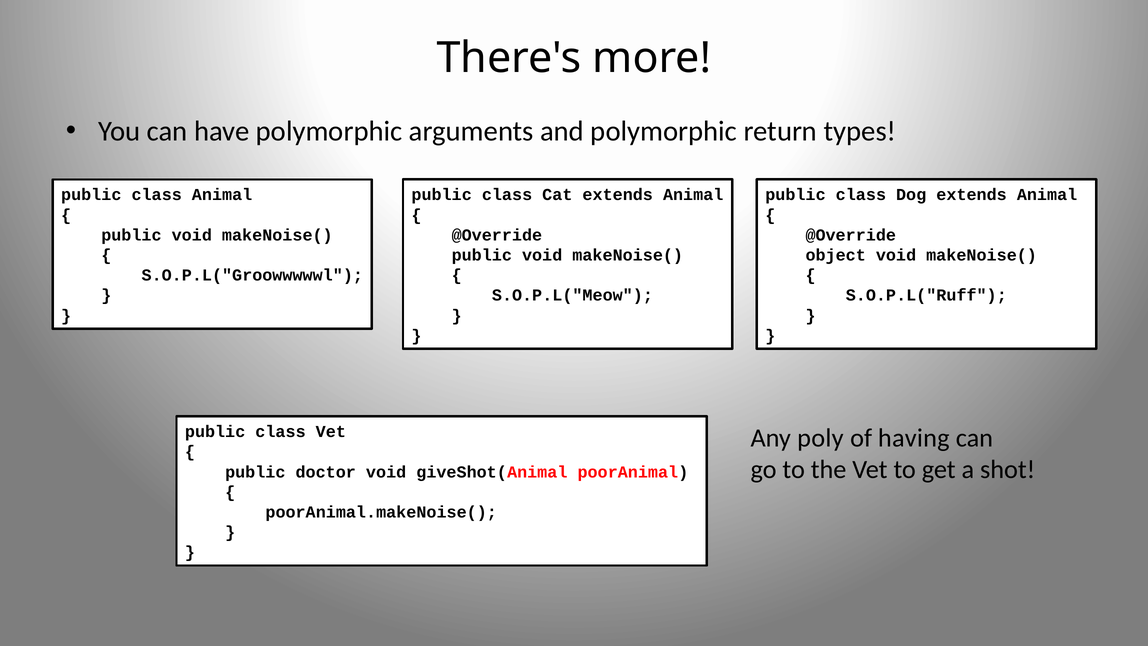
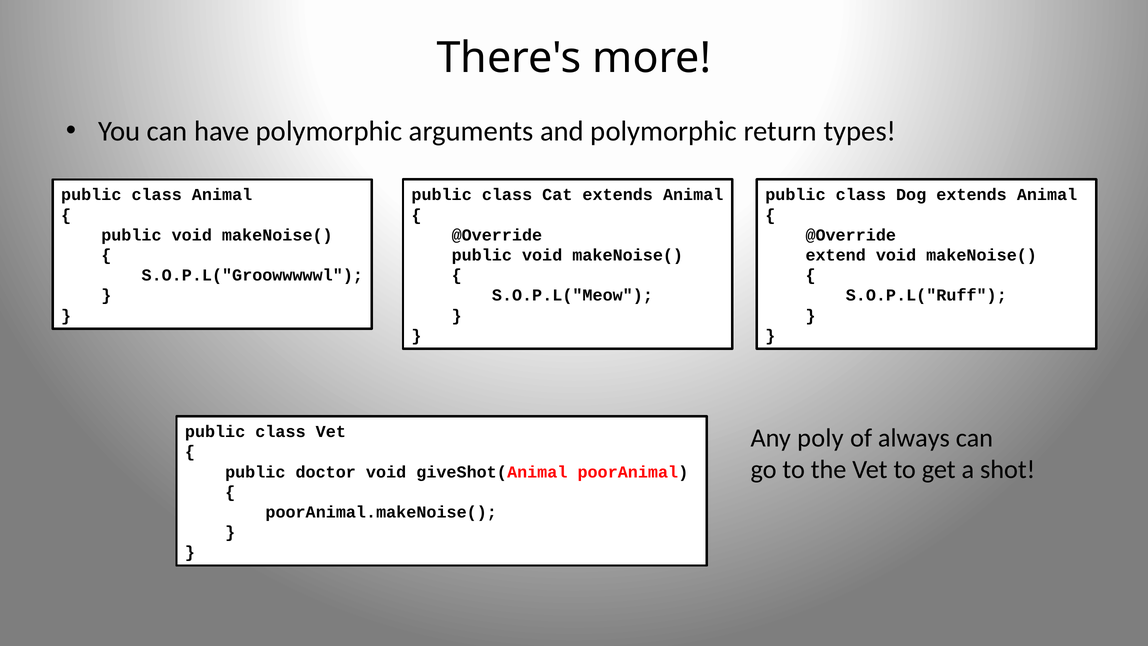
object: object -> extend (836, 255)
having: having -> always (914, 438)
